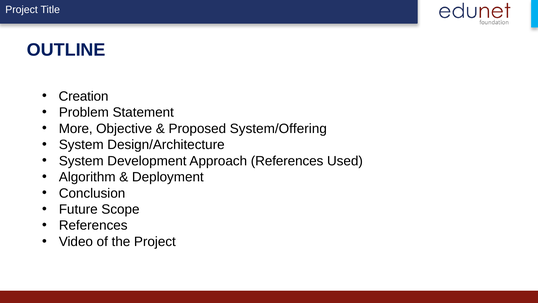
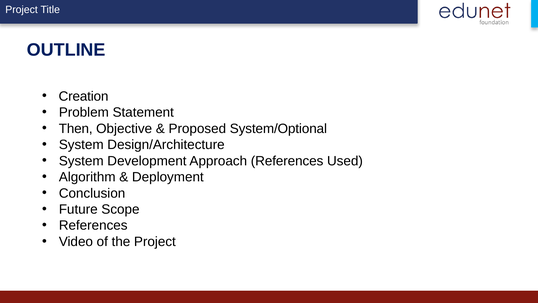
More: More -> Then (76, 128)
System/Offering: System/Offering -> System/Optional (278, 128)
